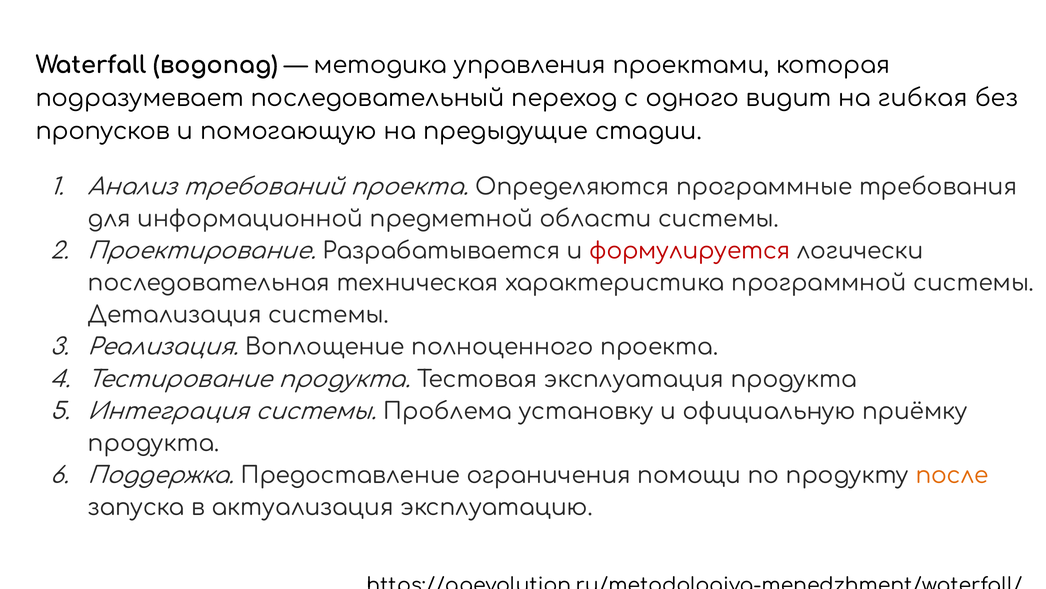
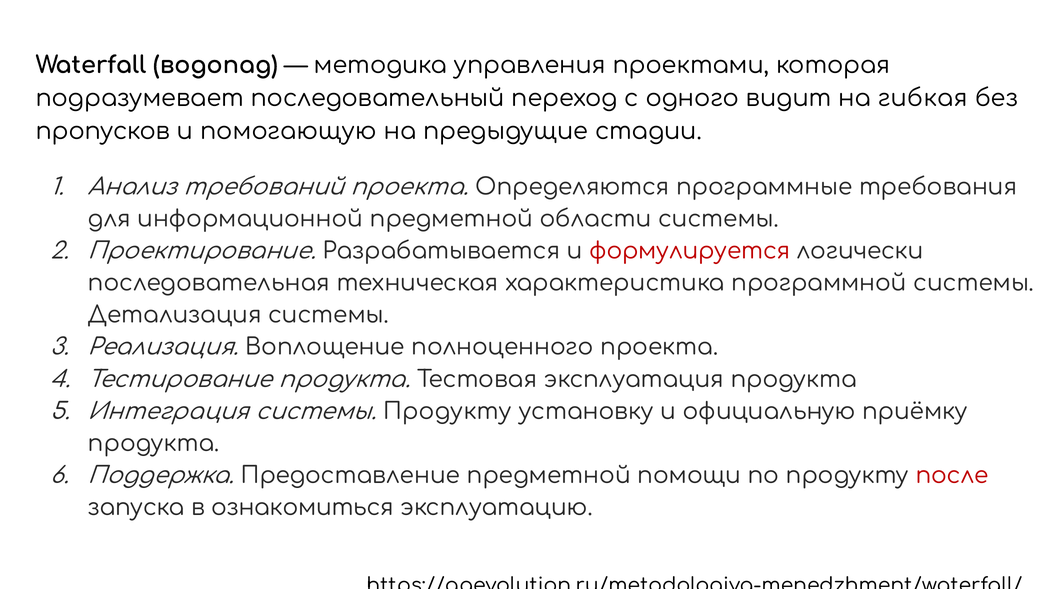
системы Проблема: Проблема -> Продукту (448, 411)
Предоставление ограничения: ограничения -> предметной (549, 475)
после colour: orange -> red (952, 475)
актуализация: актуализация -> ознакомиться (303, 507)
